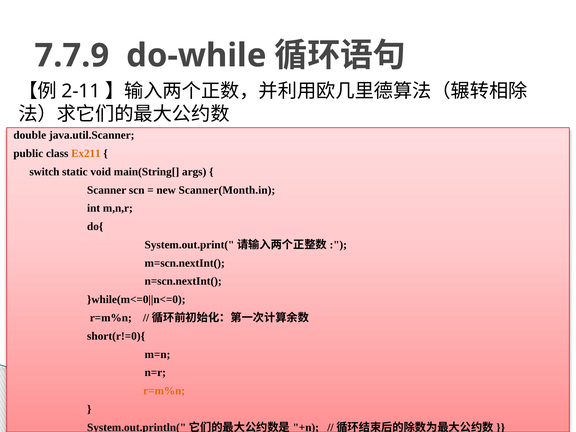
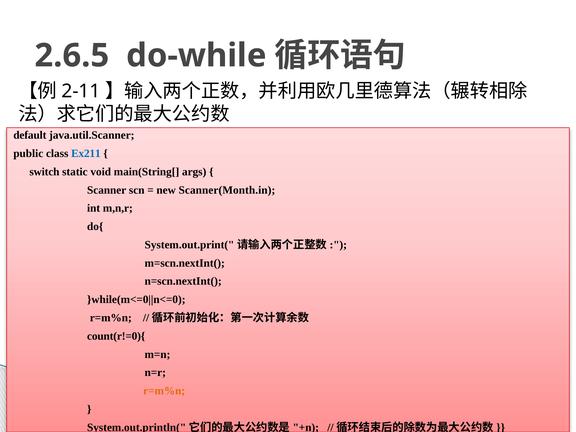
7.7.9: 7.7.9 -> 2.6.5 (72, 56)
double: double -> default (30, 135)
Ex211 colour: orange -> blue (86, 154)
short(r!=0){: short(r!=0){ -> count(r!=0){ (116, 336)
